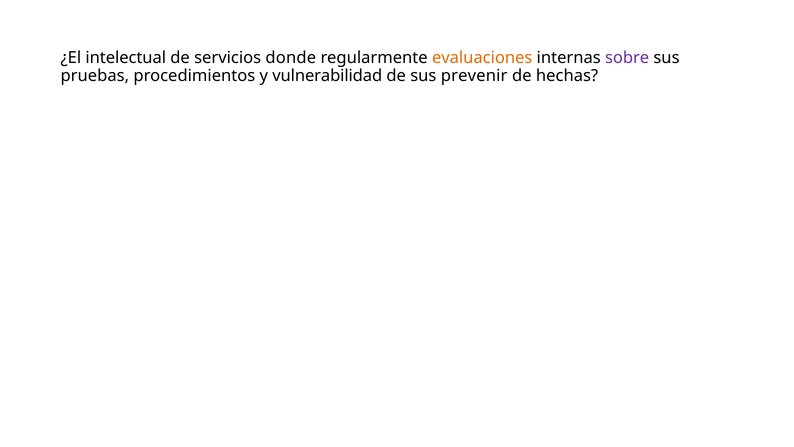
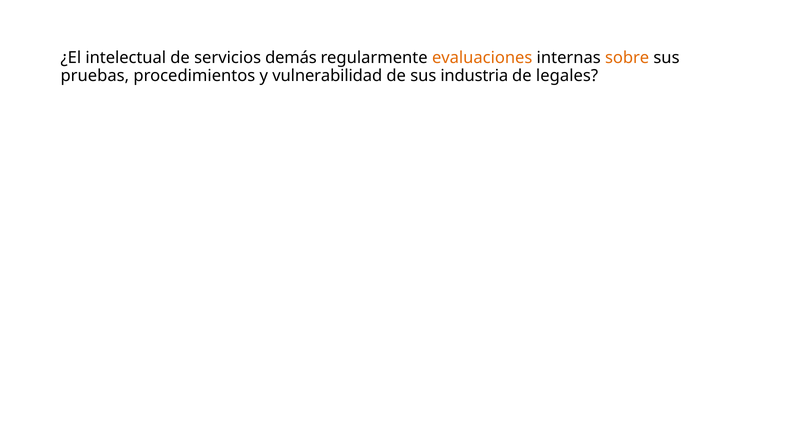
donde: donde -> demás (291, 58)
sobre colour: purple -> orange (627, 58)
prevenir: prevenir -> industria (474, 76)
hechas: hechas -> legales (567, 76)
